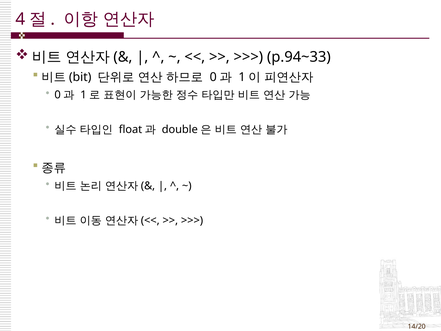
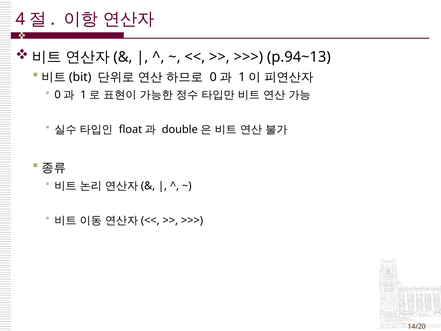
p.94~33: p.94~33 -> p.94~13 (299, 57)
